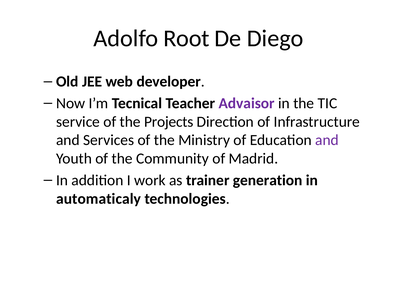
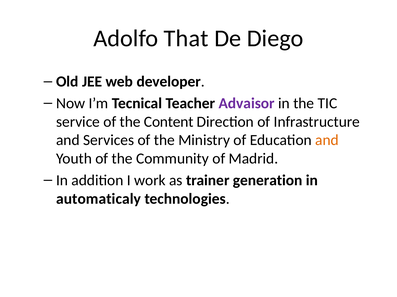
Root: Root -> That (186, 38)
Projects: Projects -> Content (169, 122)
and colour: purple -> orange (327, 141)
